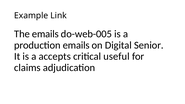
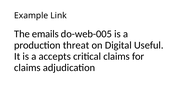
production emails: emails -> threat (76, 45)
Senior: Senior -> Useful (149, 45)
critical useful: useful -> claims (117, 56)
